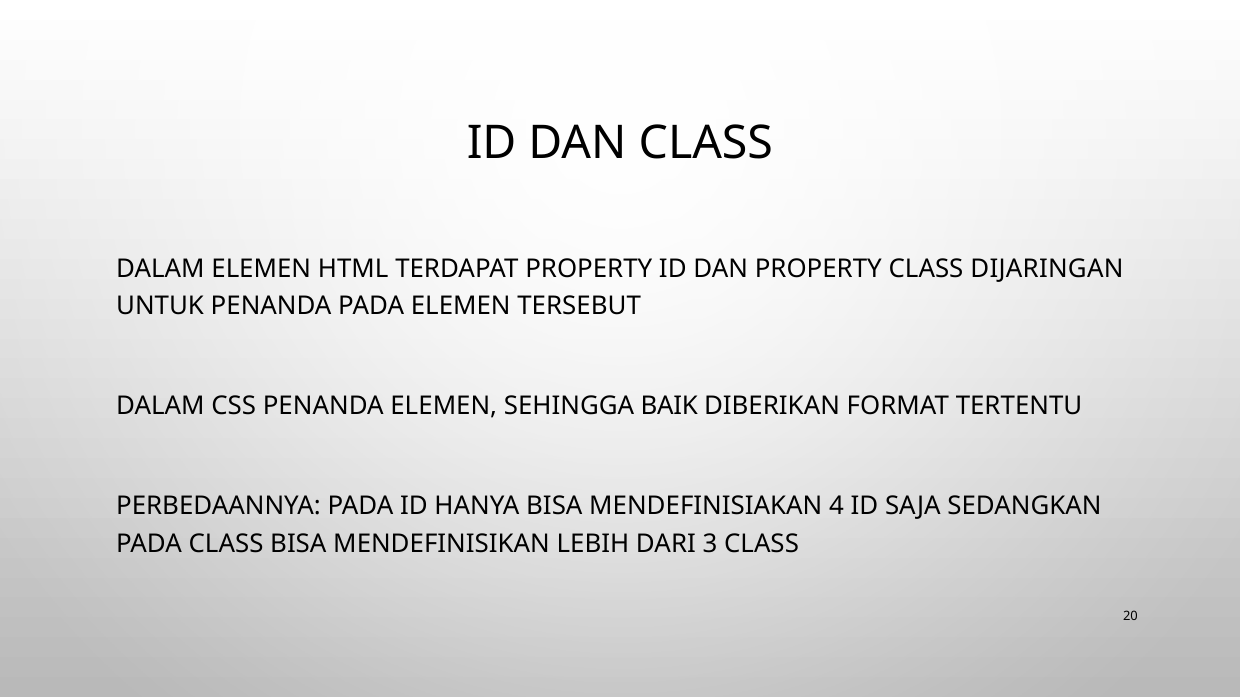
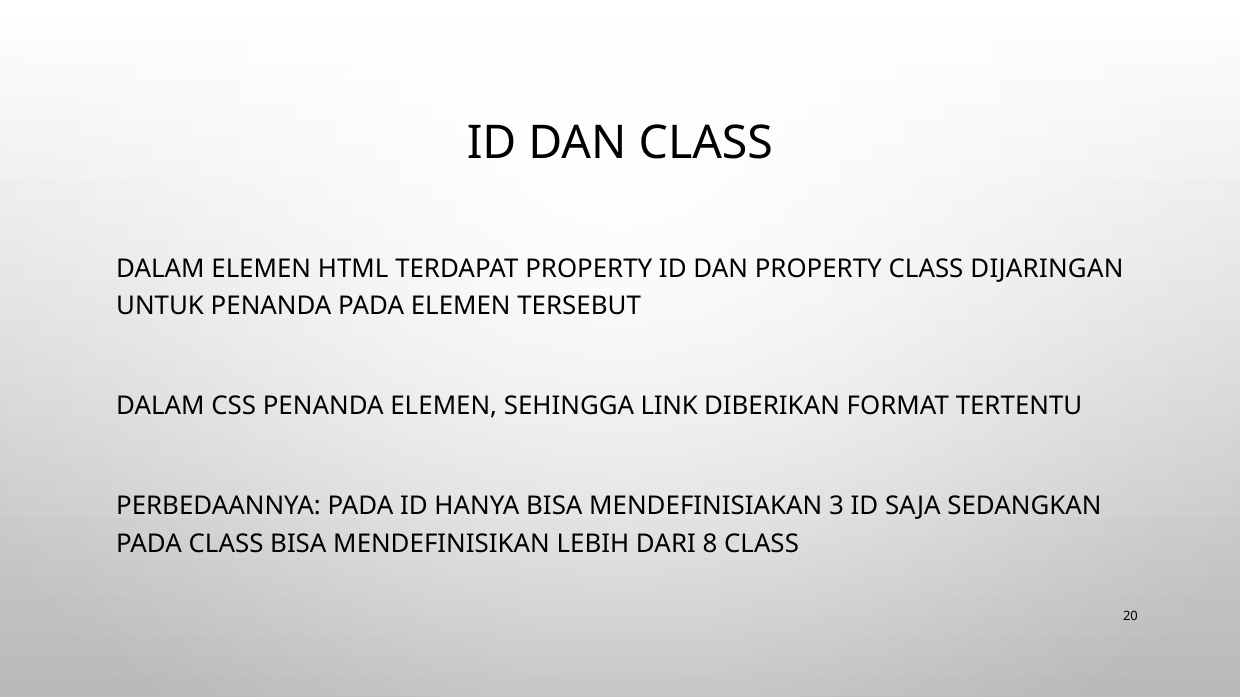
BAIK: BAIK -> LINK (669, 406)
4: 4 -> 3 (837, 507)
3: 3 -> 8 (710, 544)
